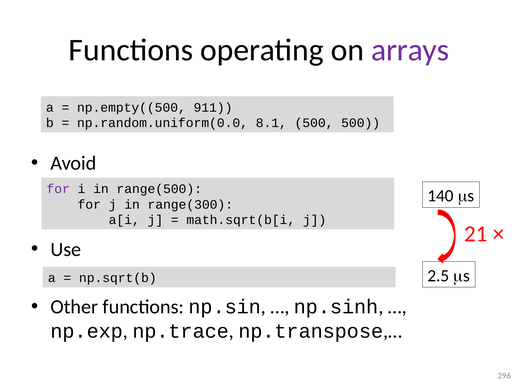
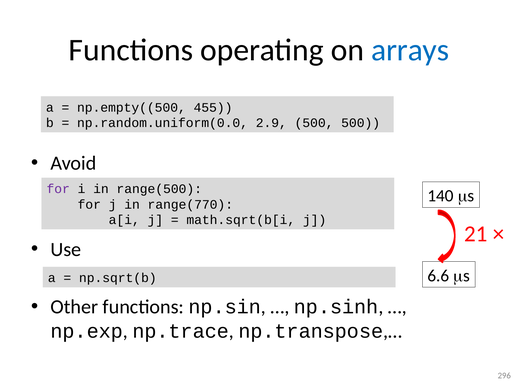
arrays colour: purple -> blue (410, 50)
911: 911 -> 455 (213, 108)
8.1: 8.1 -> 2.9 (271, 123)
range(300: range(300 -> range(770 (190, 205)
2.5: 2.5 -> 6.6 (438, 276)
